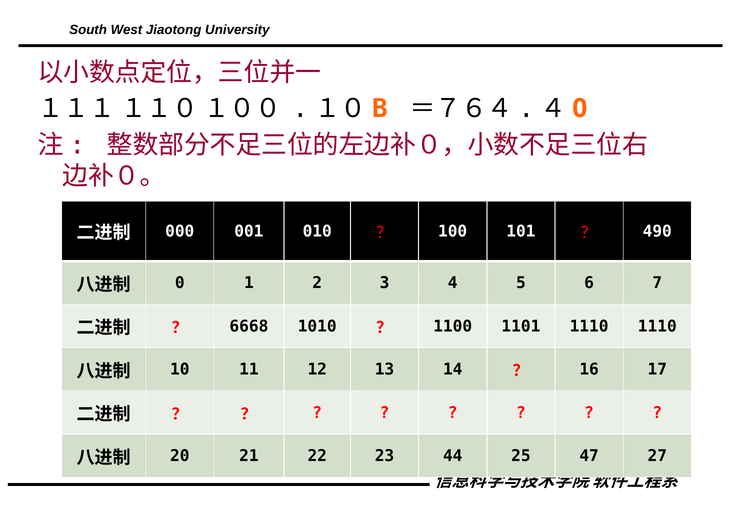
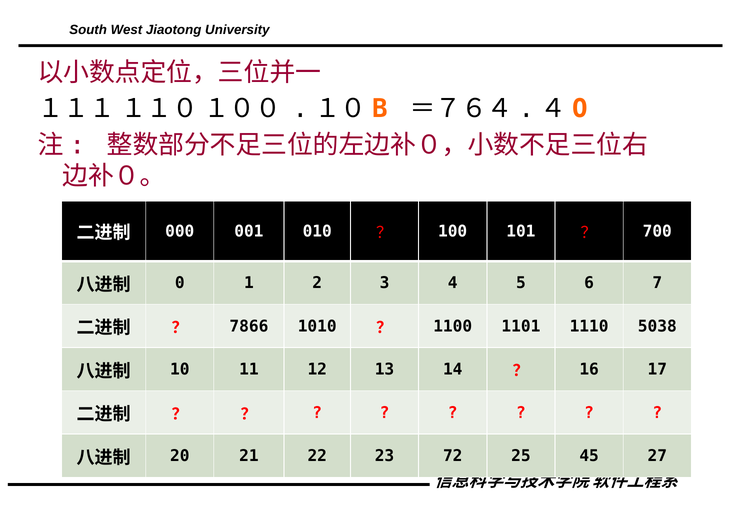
490: 490 -> 700 (657, 231)
6668: 6668 -> 7866 (249, 326)
1110 1110: 1110 -> 5038 (657, 326)
44: 44 -> 72 (453, 456)
47: 47 -> 45 (589, 456)
